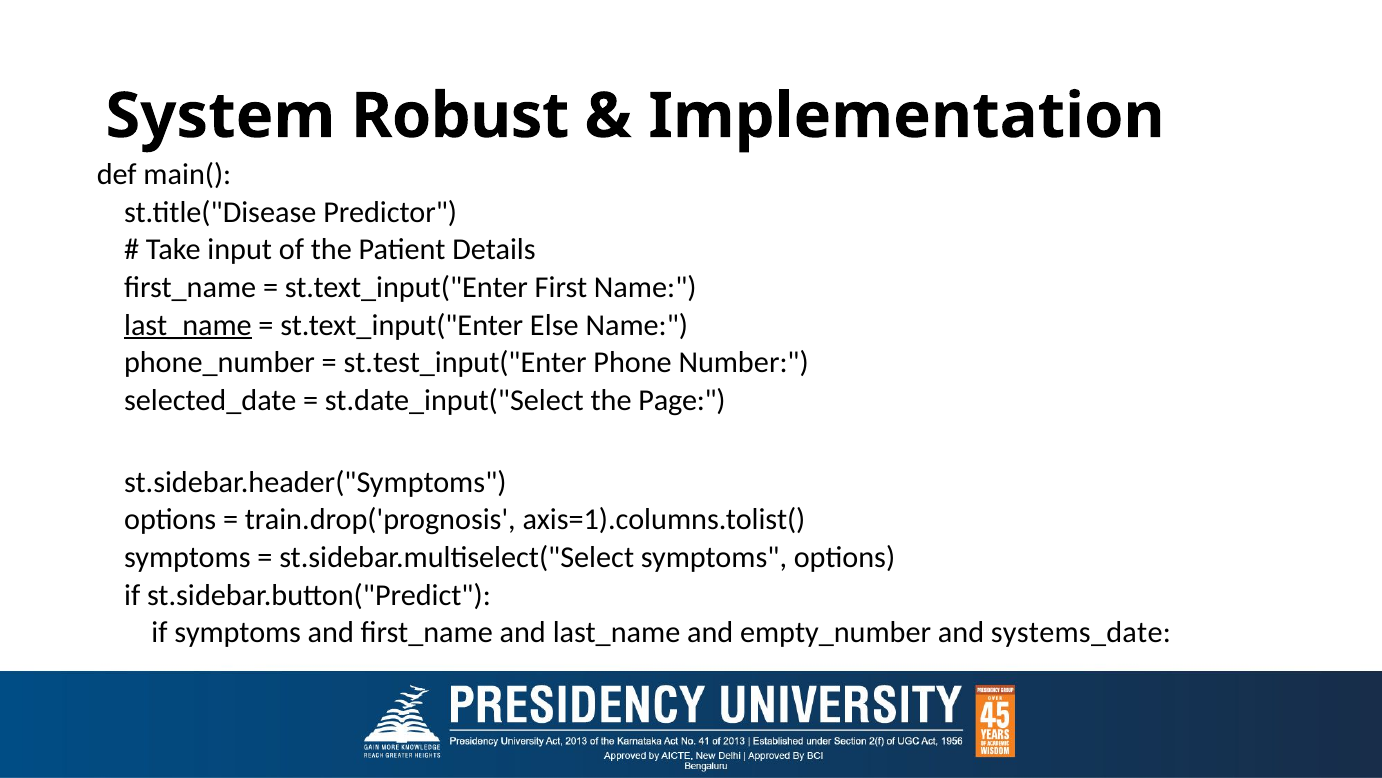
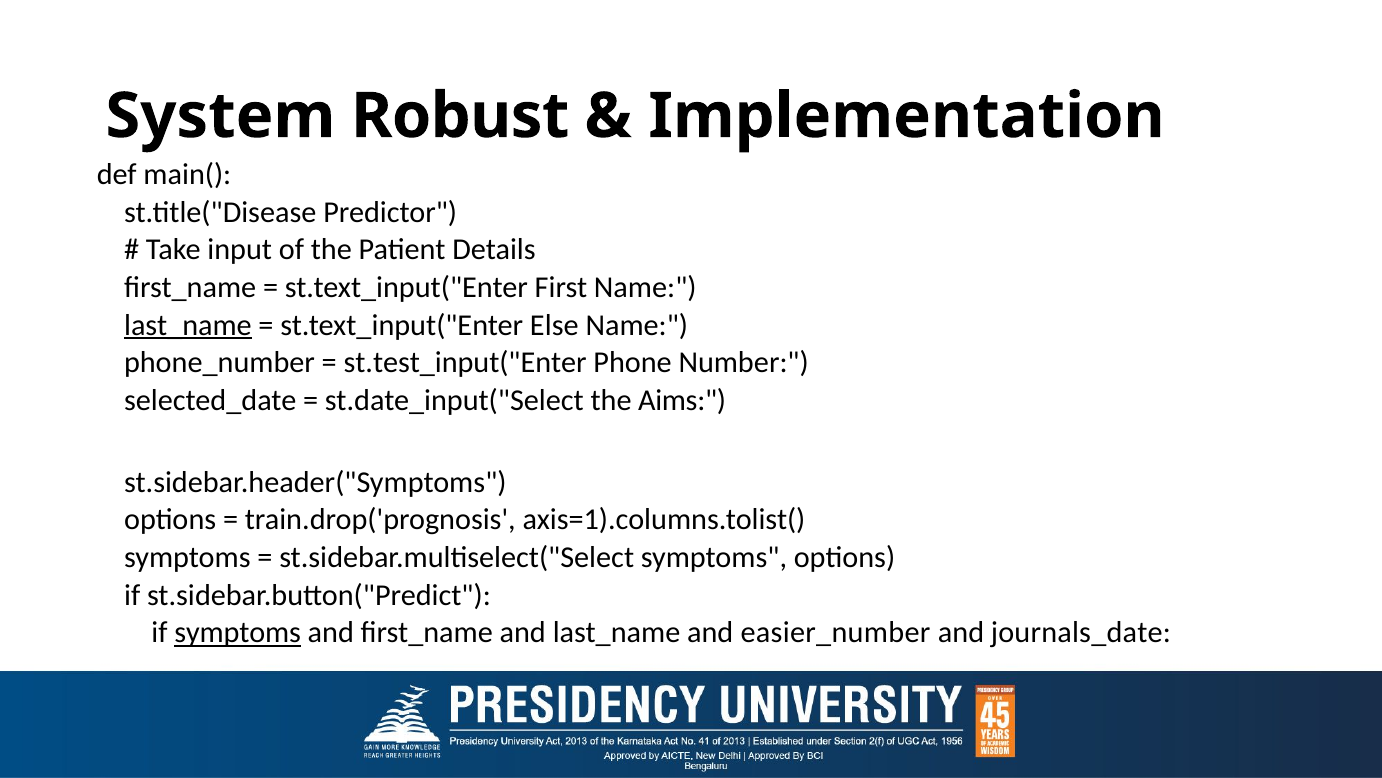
Page: Page -> Aims (682, 400)
symptoms underline: none -> present (238, 632)
empty_number: empty_number -> easier_number (835, 632)
systems_date: systems_date -> journals_date (1081, 632)
